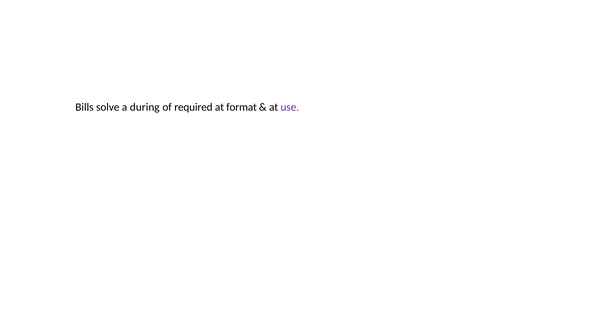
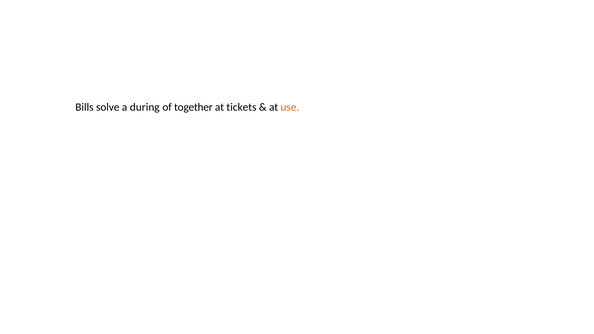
required: required -> together (193, 107)
format: format -> tickets (241, 107)
use colour: purple -> orange (290, 107)
